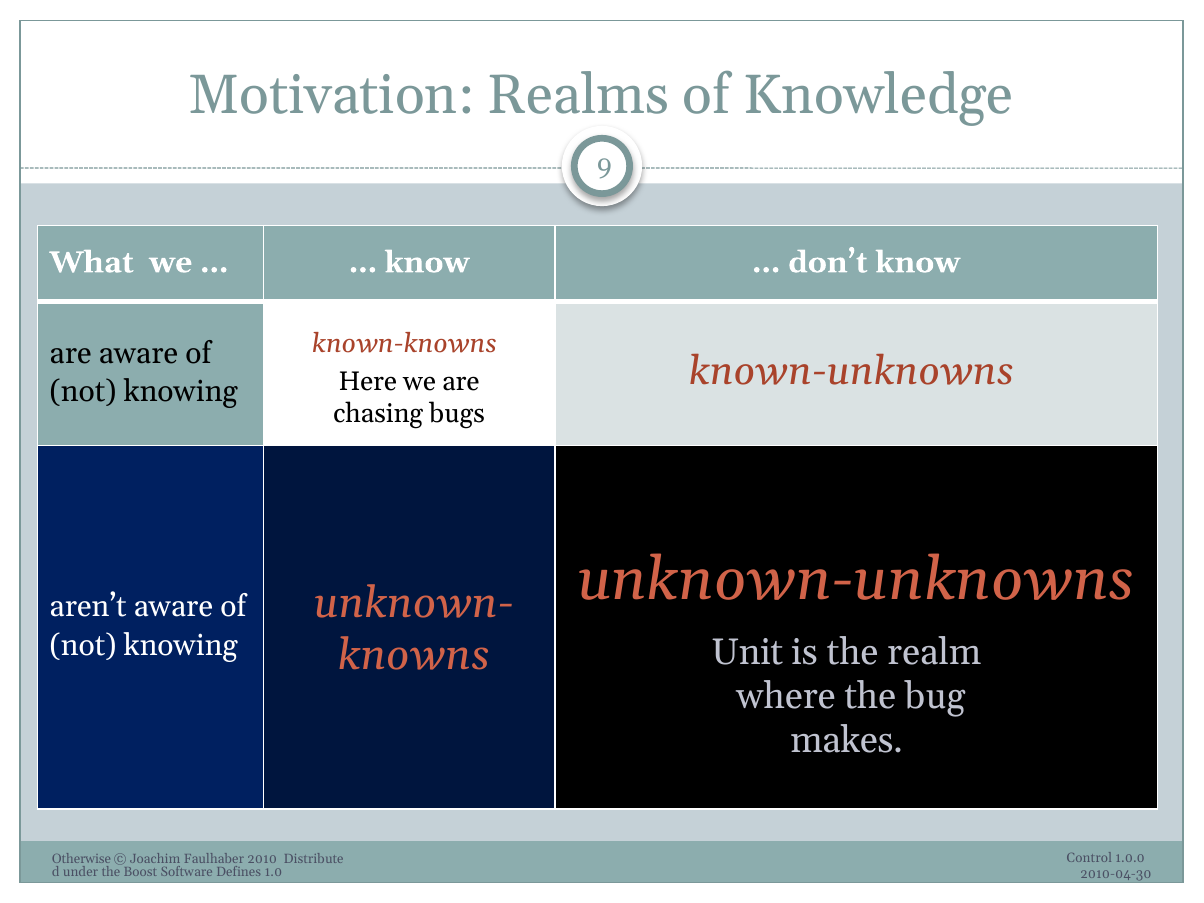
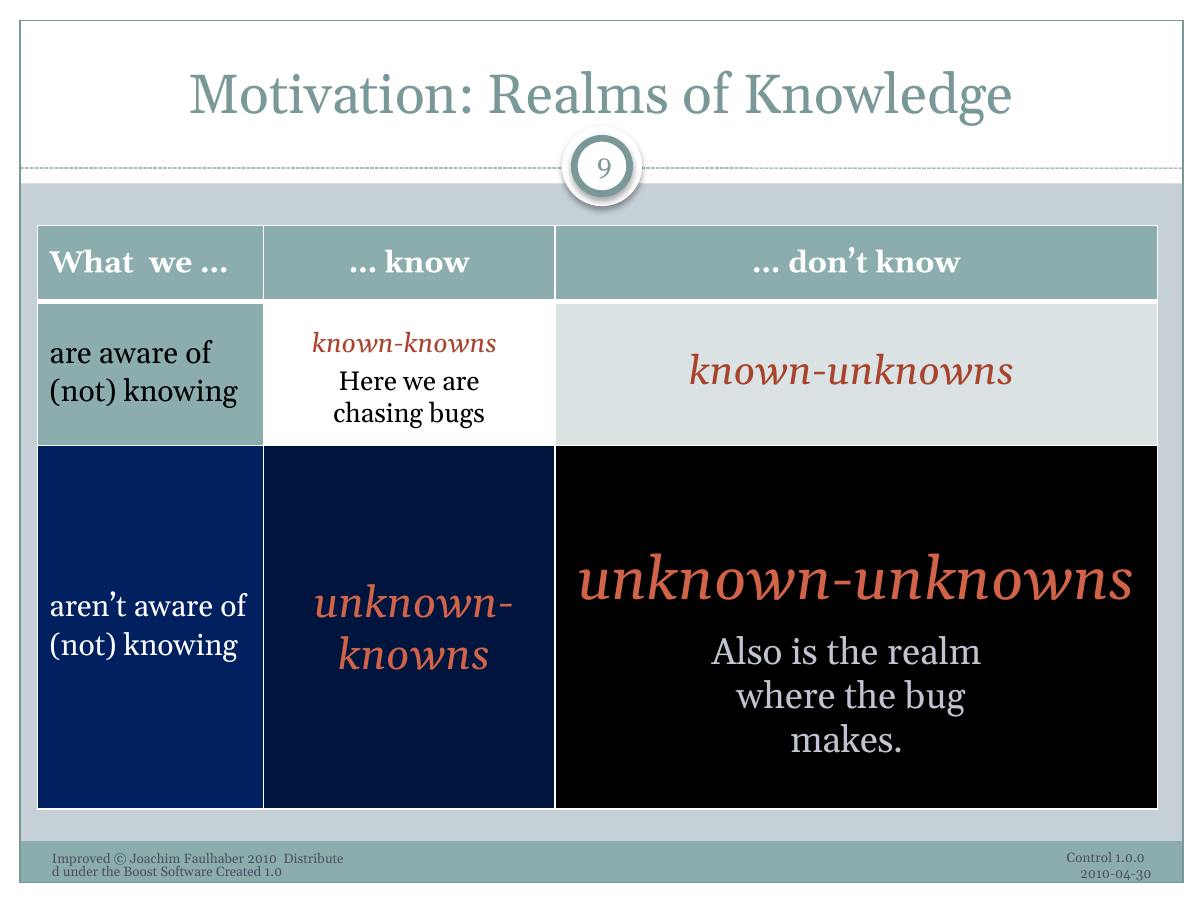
Unit: Unit -> Also (747, 652)
Otherwise: Otherwise -> Improved (81, 859)
Defines: Defines -> Created (239, 872)
